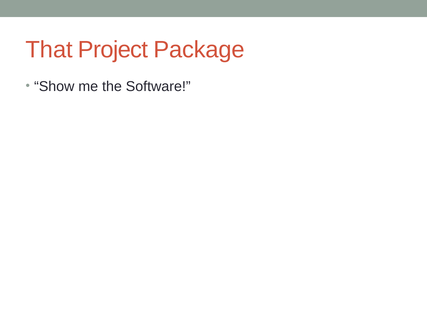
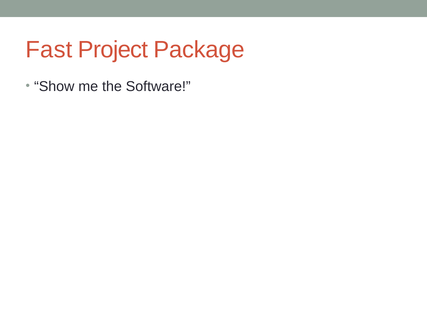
That: That -> Fast (49, 50)
